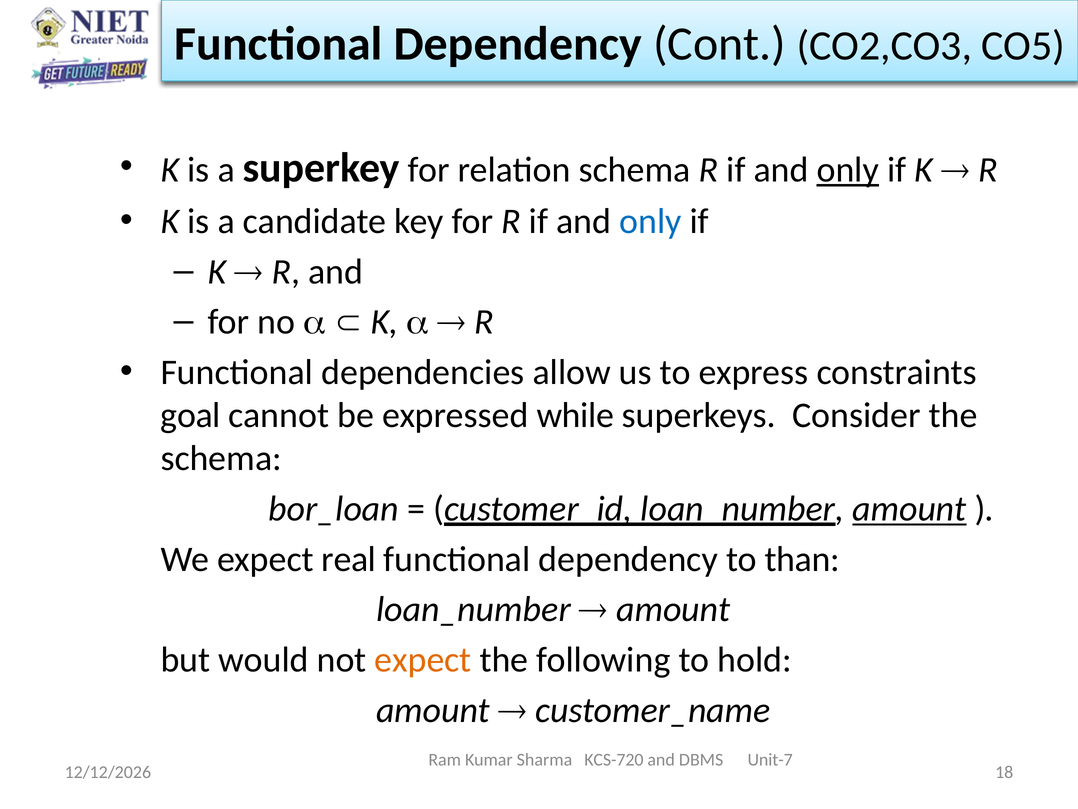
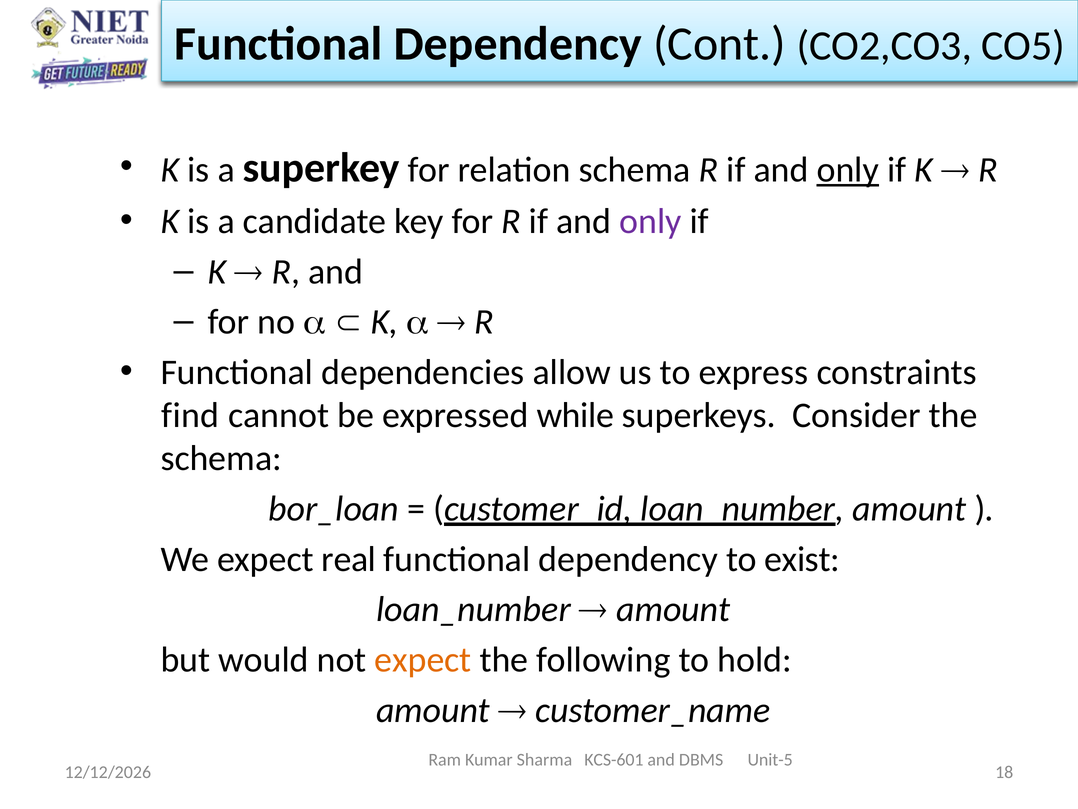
only colour: blue -> purple (650, 221)
goal: goal -> find (190, 415)
amount underline: present -> none (909, 509)
than: than -> exist (802, 559)
KCS-720: KCS-720 -> KCS-601 (614, 759)
Unit-7: Unit-7 -> Unit-5 (770, 759)
